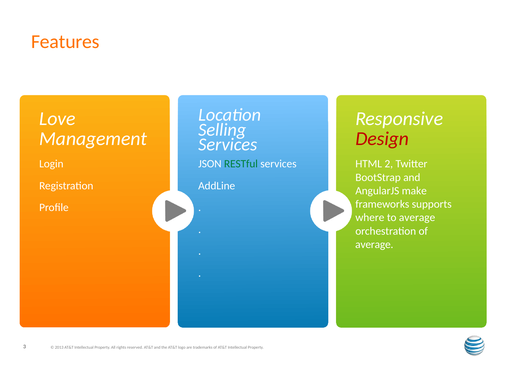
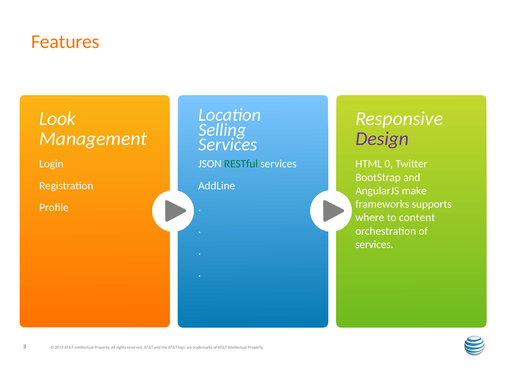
Love: Love -> Look (57, 119)
Design colour: red -> purple (382, 139)
2: 2 -> 0 (389, 164)
to average: average -> content (417, 218)
average: average -> services (374, 245)
